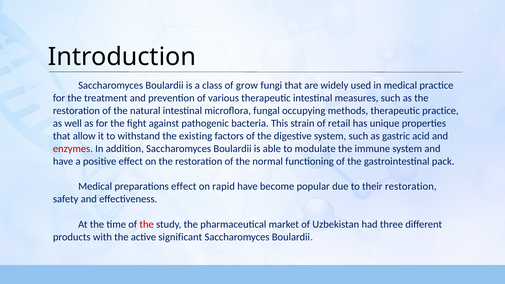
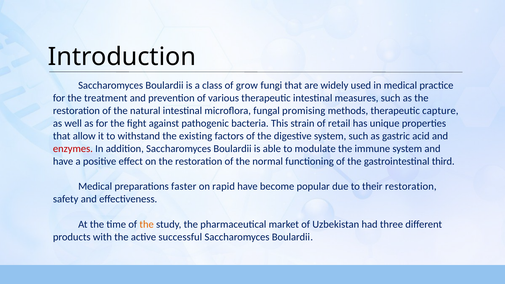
occupying: occupying -> promising (304, 111)
therapeutic practice: practice -> capture (440, 111)
pack: pack -> third (443, 161)
preparations effect: effect -> faster (184, 187)
the colour: red -> orange (147, 224)
significant: significant -> successful (180, 237)
